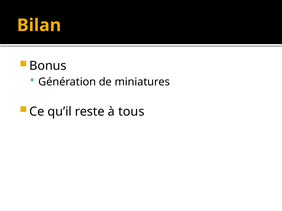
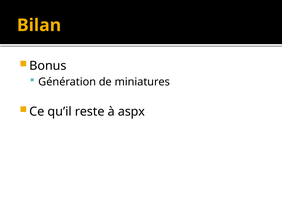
tous: tous -> aspx (131, 112)
